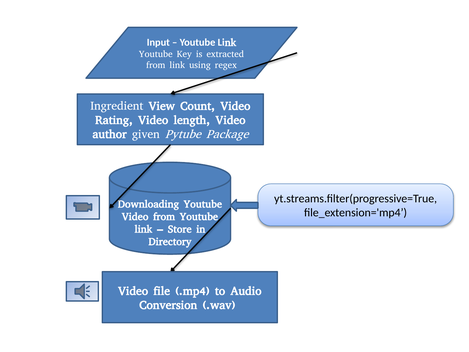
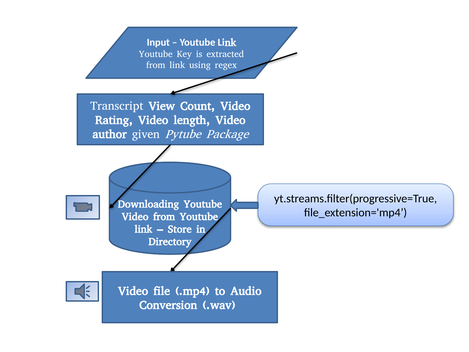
Ingredient: Ingredient -> Transcript (117, 106)
